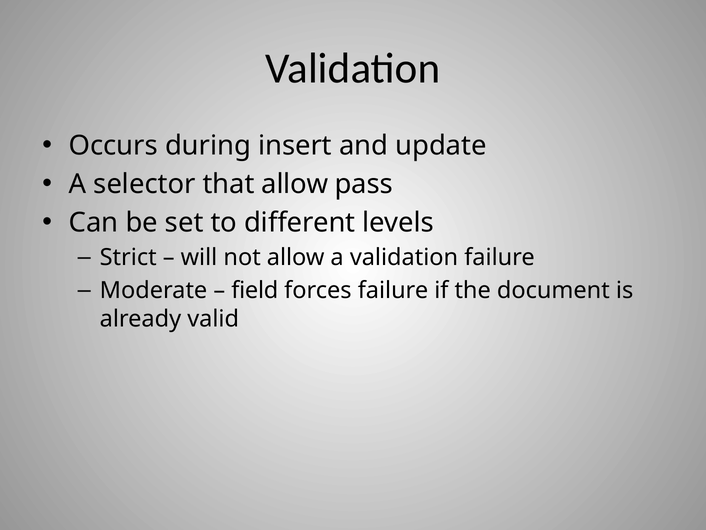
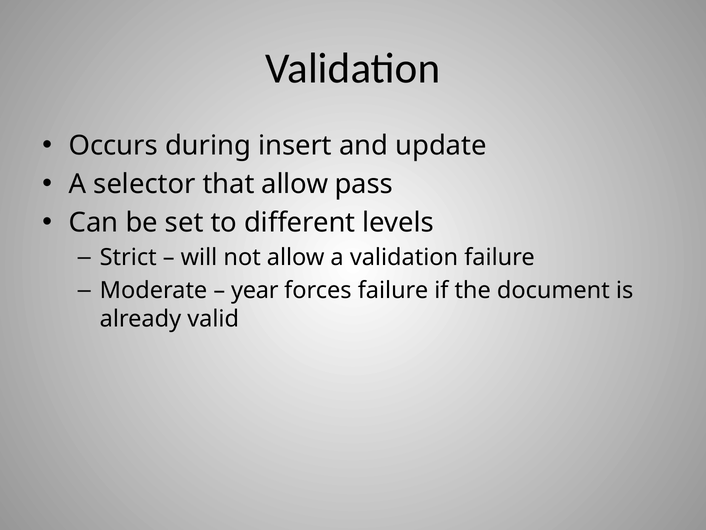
field: field -> year (255, 290)
